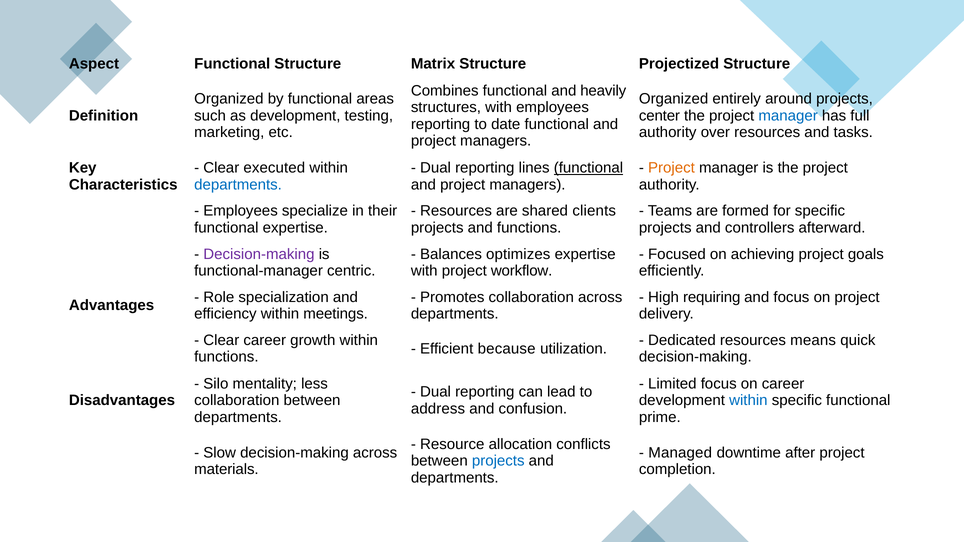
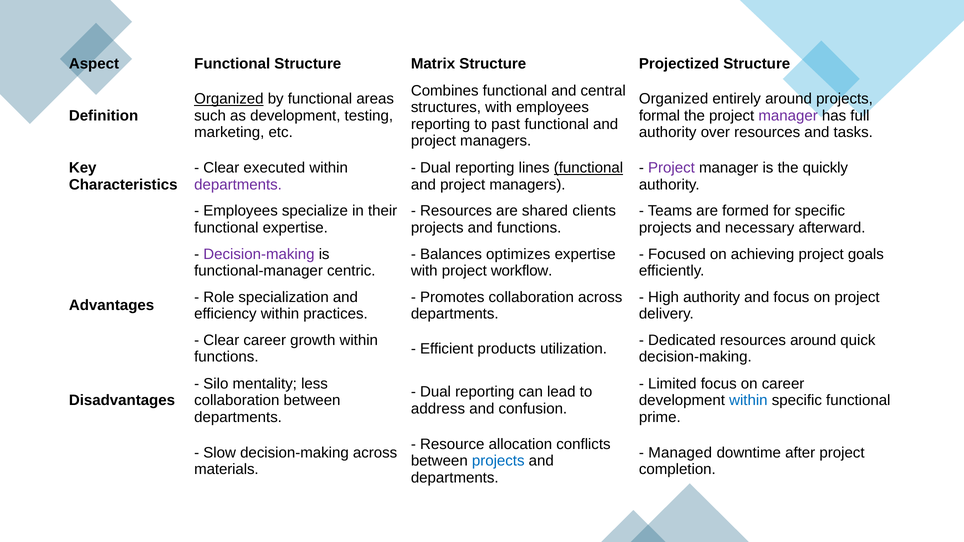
heavily: heavily -> central (603, 91)
Organized underline: none -> present (229, 99)
center: center -> formal (659, 116)
manager colour: blue -> purple (788, 116)
date: date -> past (506, 124)
Project colour: orange -> purple (671, 168)
is the project: project -> quickly (825, 168)
departments colour: blue -> purple (238, 185)
controllers: controllers -> necessary (760, 228)
High requiring: requiring -> authority (712, 297)
meetings: meetings -> practices (336, 314)
resources means: means -> around (813, 340)
because: because -> products (507, 349)
